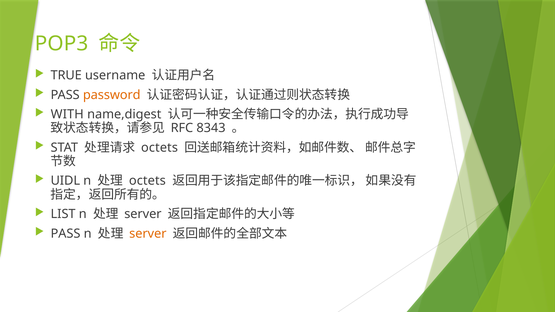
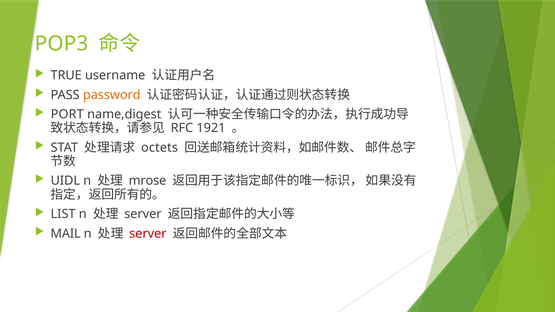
WITH: WITH -> PORT (67, 114)
8343: 8343 -> 1921 (211, 128)
octets: octets -> mrose (148, 181)
PASS: PASS -> MAIL (66, 234)
server colour: orange -> red (148, 234)
